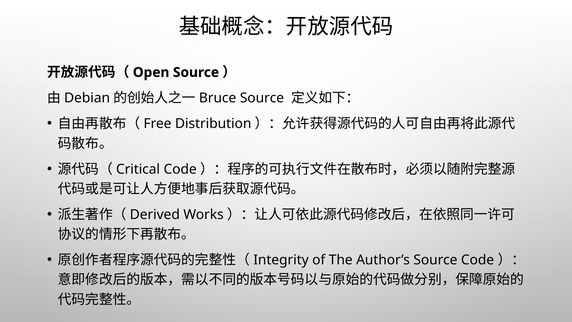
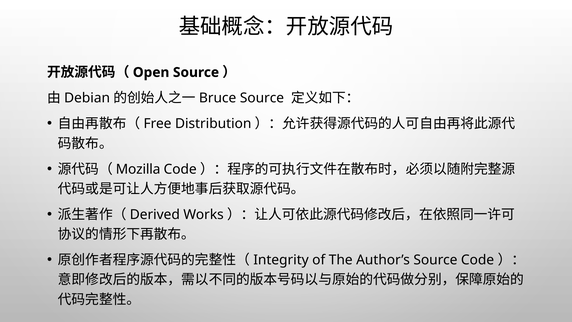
Critical: Critical -> Mozilla (138, 169)
